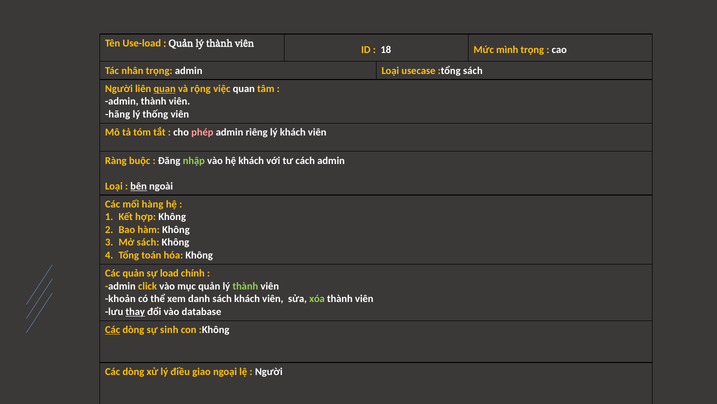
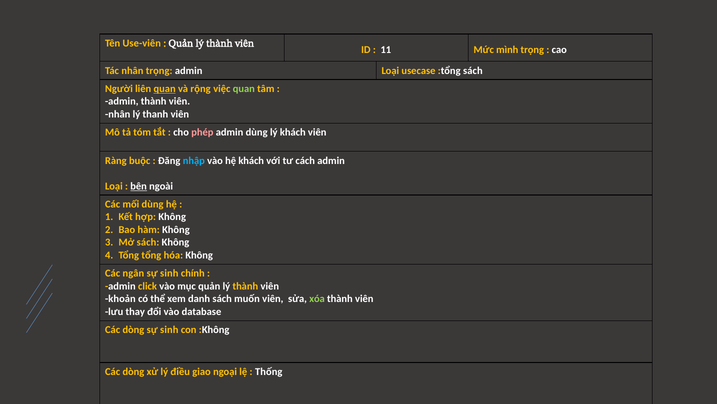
Use-load: Use-load -> Use-viên (142, 43)
18: 18 -> 11 (386, 49)
quan colour: white -> light green (244, 89)
hãng: hãng -> nhân (118, 114)
thống: thống -> thanh (155, 114)
admin riêng: riêng -> dùng (257, 132)
nhập colour: light green -> light blue (194, 160)
mối hàng: hàng -> dùng (153, 204)
Tổng toán: toán -> tổng (151, 255)
Các quản: quản -> ngân (133, 273)
load: load -> sinh (169, 273)
thành colour: light green -> yellow (245, 286)
sách khách: khách -> muốn (247, 298)
thay underline: present -> none (135, 311)
Các underline: present -> none (113, 329)
Người: Người -> Thống (269, 371)
